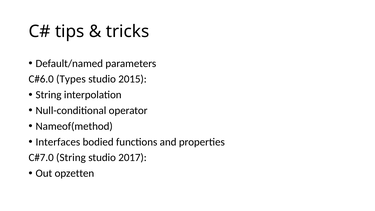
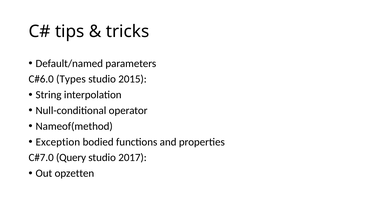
Interfaces: Interfaces -> Exception (58, 142)
String: String -> Query (71, 158)
